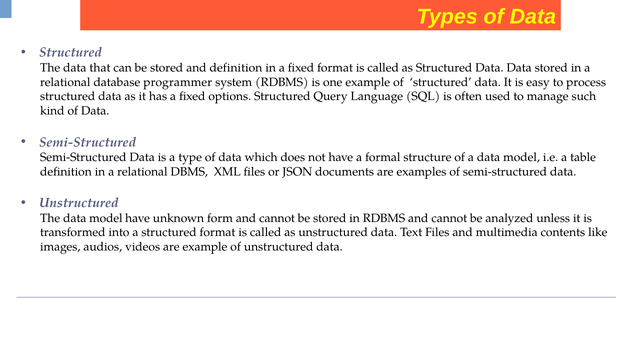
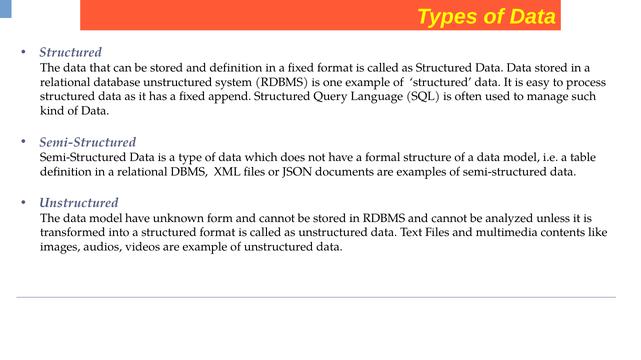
database programmer: programmer -> unstructured (178, 82)
options: options -> append (230, 97)
